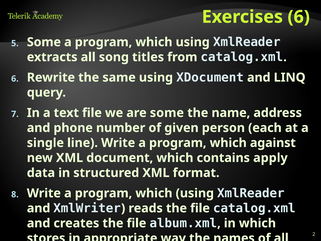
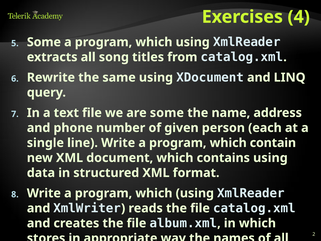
Exercises 6: 6 -> 4 (299, 17)
against: against -> contain (273, 143)
contains apply: apply -> using (270, 158)
